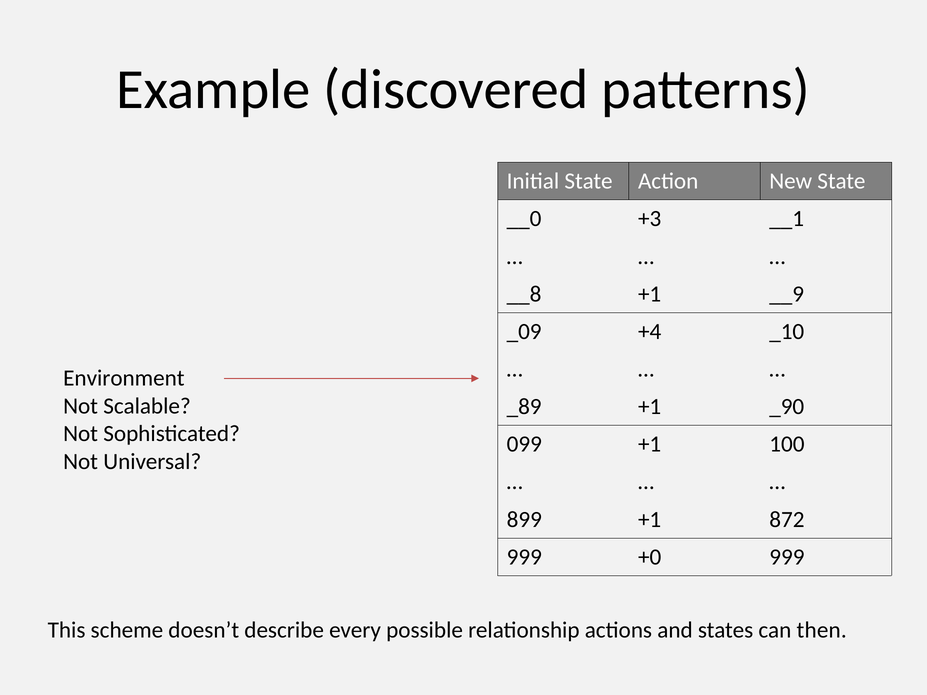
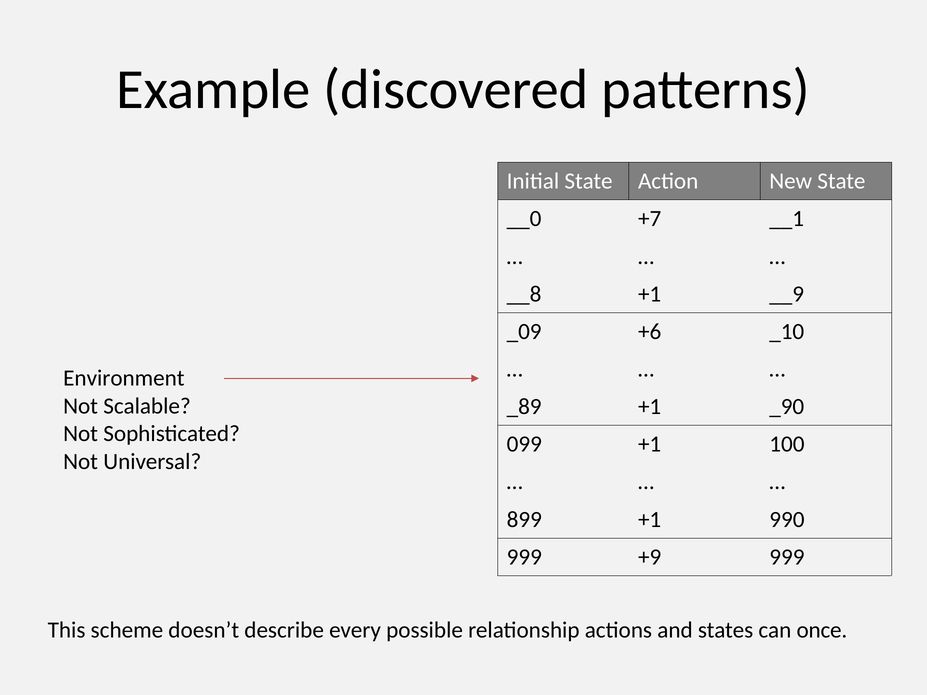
+3: +3 -> +7 (650, 219)
+4: +4 -> +6 (650, 332)
872: 872 -> 990 (787, 520)
+0: +0 -> +9 (650, 557)
then: then -> once (822, 630)
